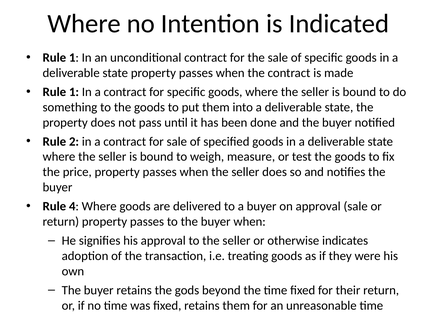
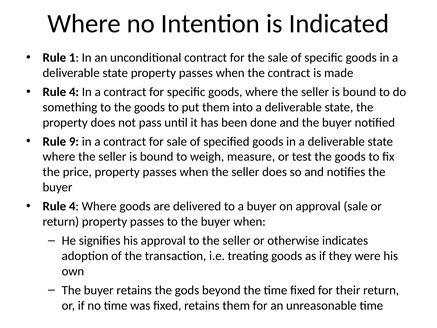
1: 1 -> 4 (74, 92)
2: 2 -> 9 (74, 141)
